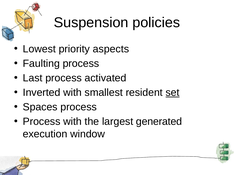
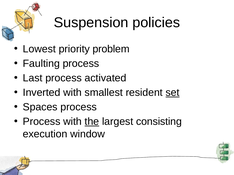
aspects: aspects -> problem (111, 49)
the underline: none -> present (92, 122)
generated: generated -> consisting (159, 122)
